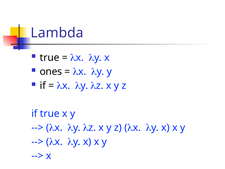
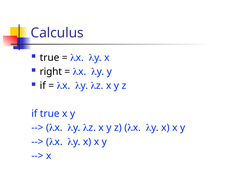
Lambda: Lambda -> Calculus (57, 33)
ones: ones -> right (51, 71)
